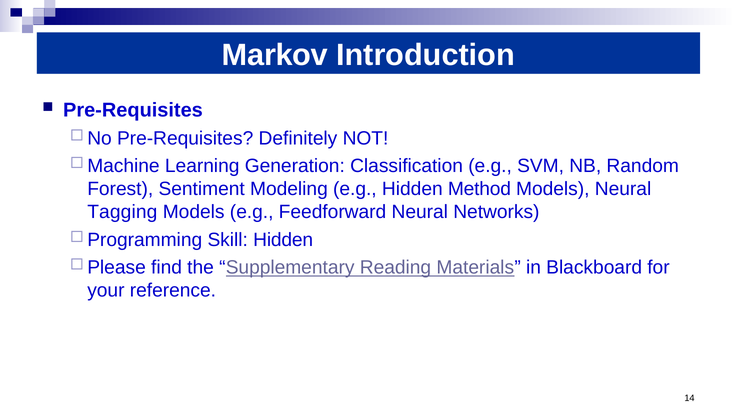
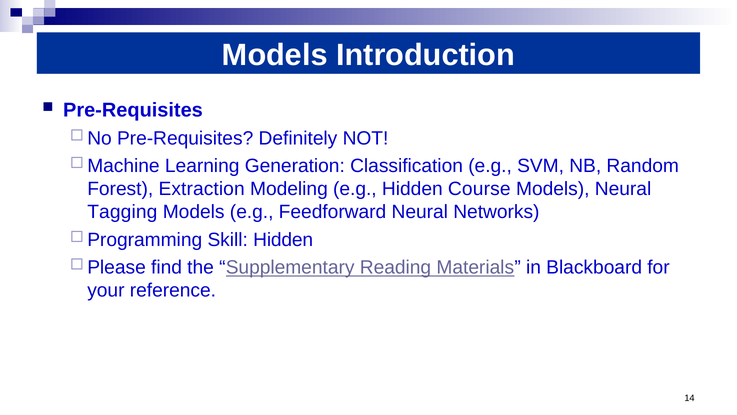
Markov: Markov -> Models (275, 55)
Sentiment: Sentiment -> Extraction (202, 189)
Method: Method -> Course (479, 189)
